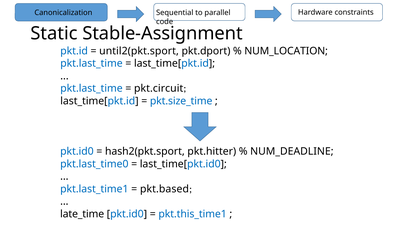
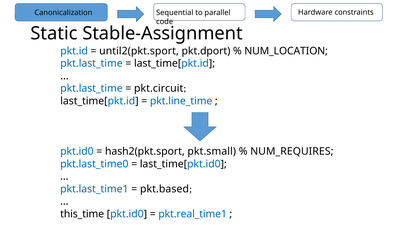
pkt.size_time: pkt.size_time -> pkt.line_time (181, 101)
pkt.hitter: pkt.hitter -> pkt.small (212, 151)
NUM_DEADLINE: NUM_DEADLINE -> NUM_REQUIRES (292, 151)
late_time: late_time -> this_time (82, 214)
pkt.this_time1: pkt.this_time1 -> pkt.real_time1 (193, 214)
